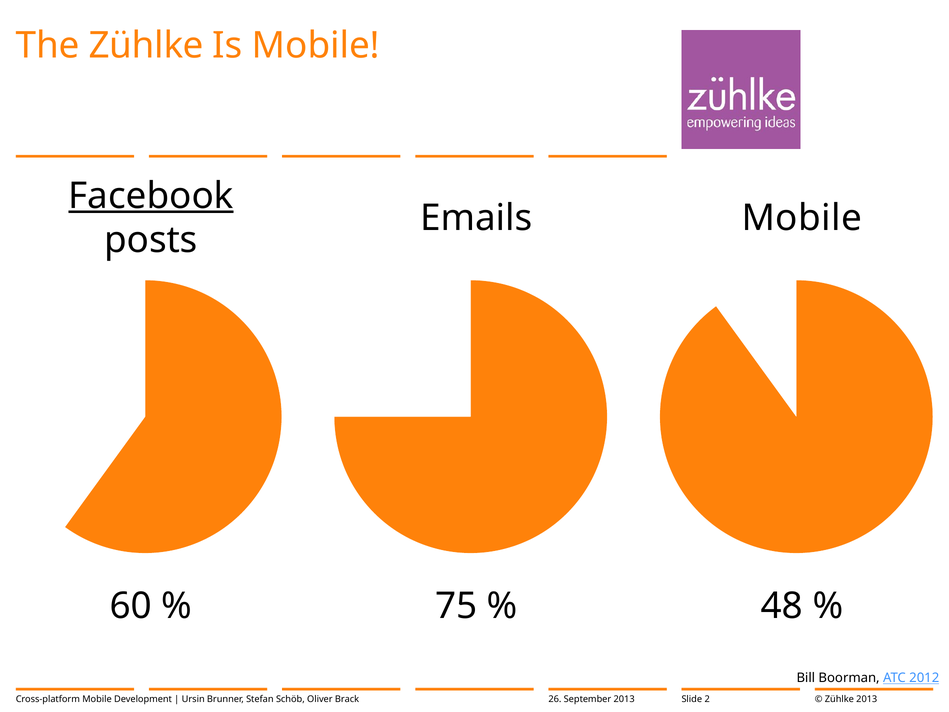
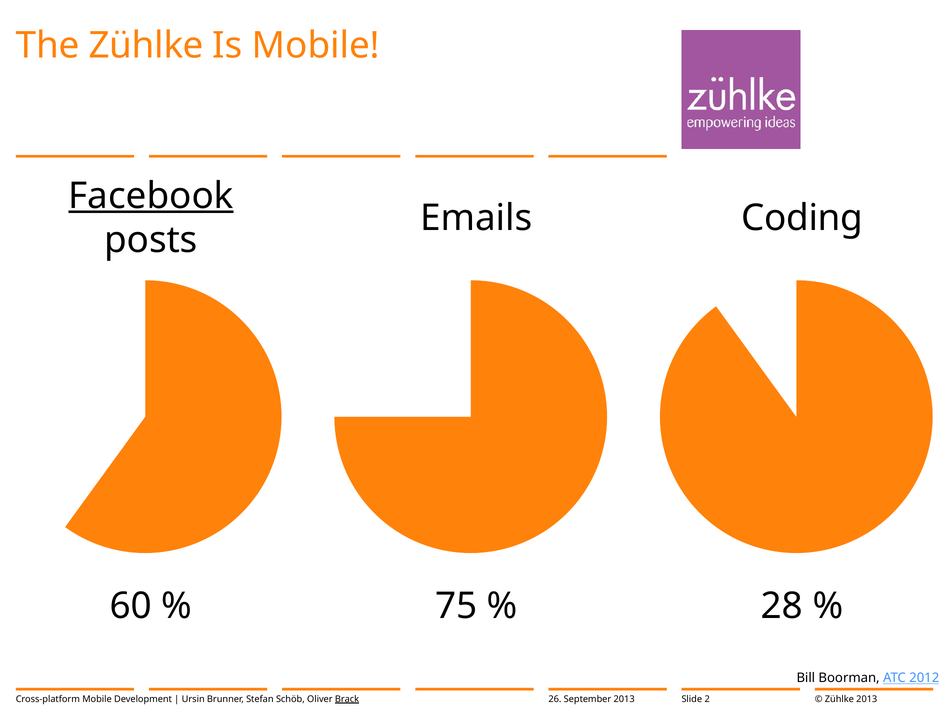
Emails Mobile: Mobile -> Coding (802, 218)
48: 48 -> 28 (782, 606)
Brack underline: none -> present (347, 699)
